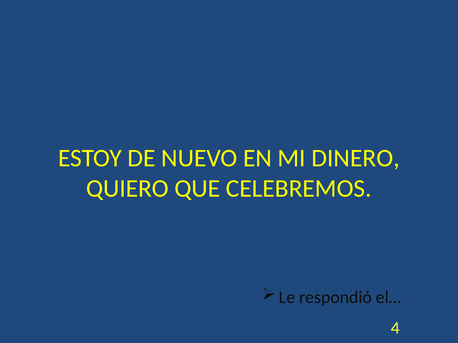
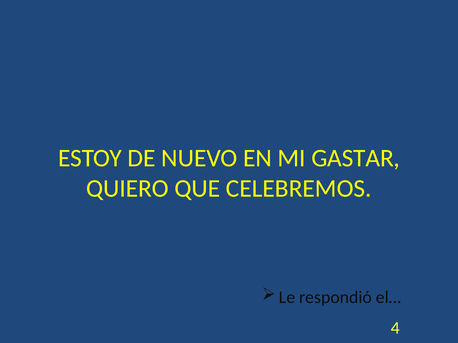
DINERO: DINERO -> GASTAR (356, 158)
